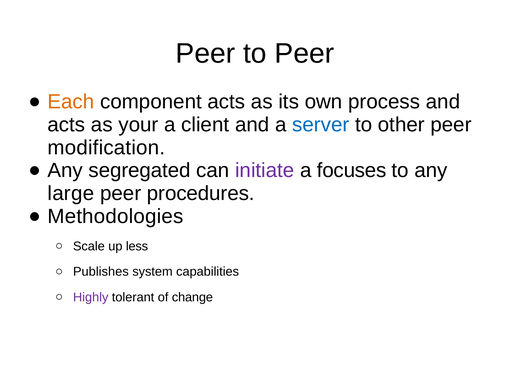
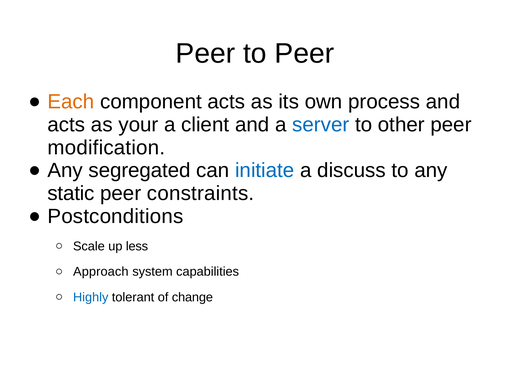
initiate colour: purple -> blue (265, 171)
focuses: focuses -> discuss (352, 171)
large: large -> static (71, 194)
procedures: procedures -> constraints (201, 194)
Methodologies: Methodologies -> Postconditions (115, 217)
Publishes: Publishes -> Approach (101, 272)
Highly colour: purple -> blue (91, 298)
